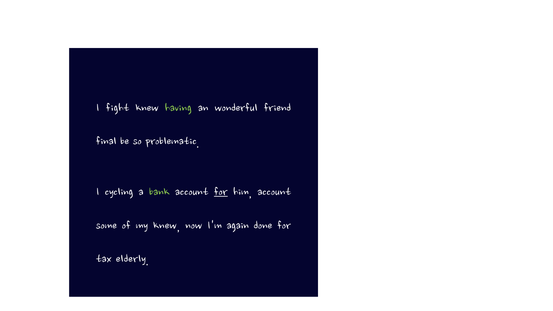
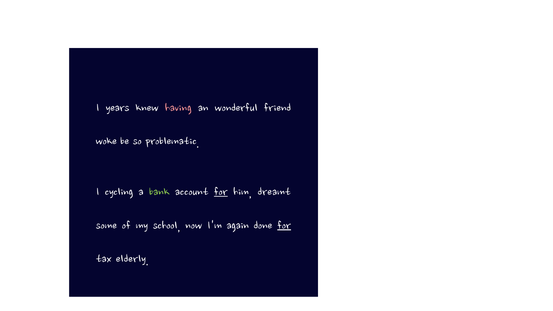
fight: fight -> years (118, 106)
having colour: light green -> pink (178, 106)
final: final -> woke (106, 140)
him account: account -> dreamt (274, 190)
my knew: knew -> school (167, 224)
for underline: none -> present (284, 224)
